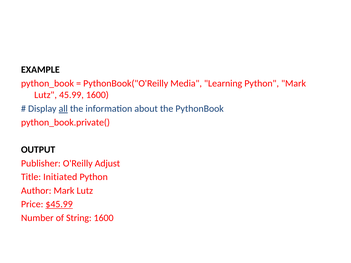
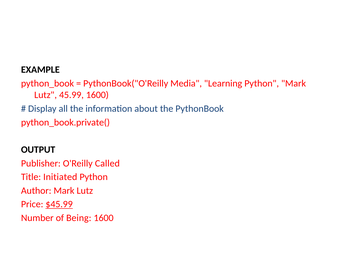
all underline: present -> none (63, 109)
Adjust: Adjust -> Called (107, 163)
String: String -> Being (79, 218)
